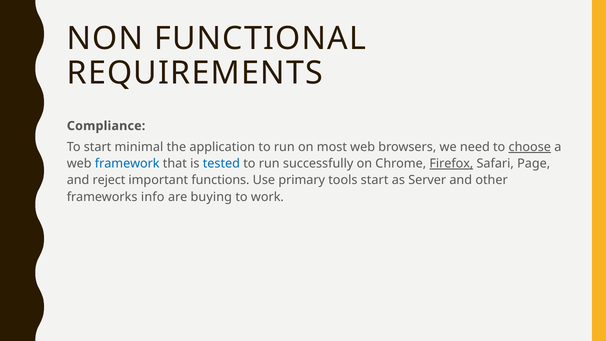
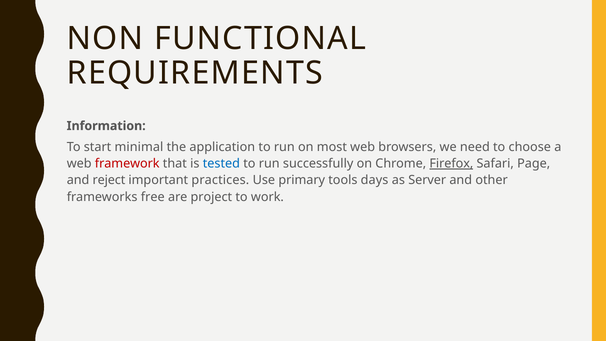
Compliance: Compliance -> Information (106, 126)
choose underline: present -> none (530, 147)
framework colour: blue -> red (127, 164)
functions: functions -> practices (220, 180)
tools start: start -> days (375, 180)
info: info -> free (153, 197)
buying: buying -> project (211, 197)
